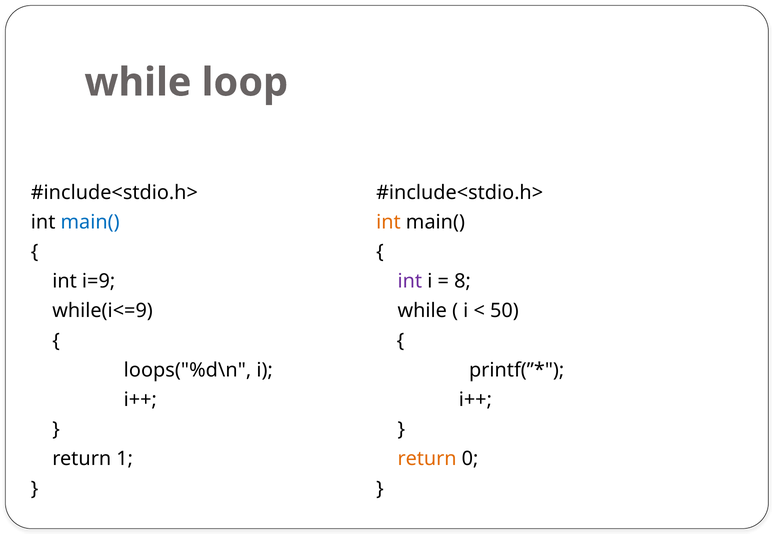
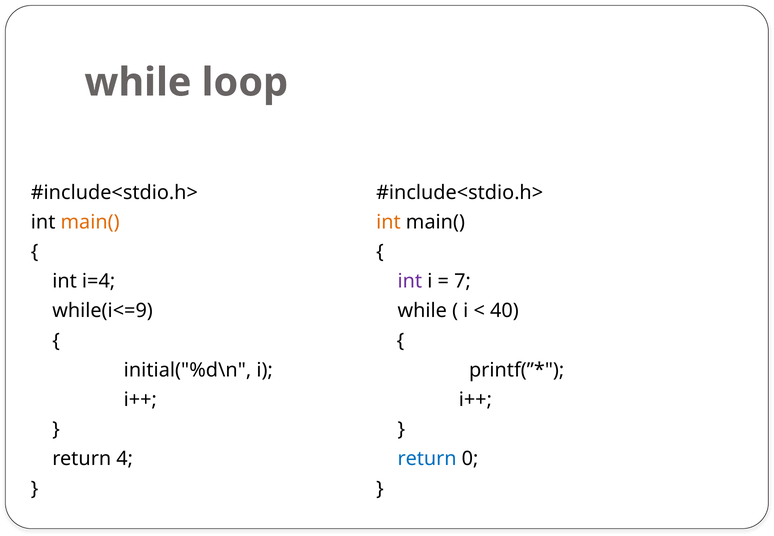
main( colour: blue -> orange (90, 222)
i=9: i=9 -> i=4 (99, 281)
8: 8 -> 7 (462, 281)
50: 50 -> 40 (504, 311)
loops("%d\n: loops("%d\n -> initial("%d\n (188, 370)
1: 1 -> 4 (125, 459)
return colour: orange -> blue (427, 459)
